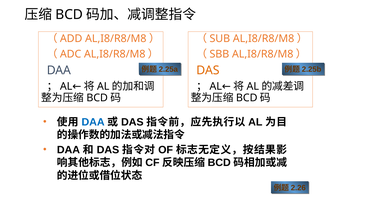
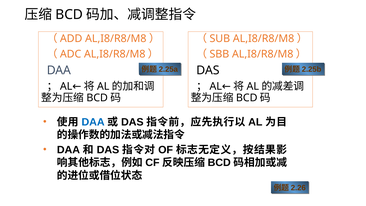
DAS colour: orange -> black (208, 70)
